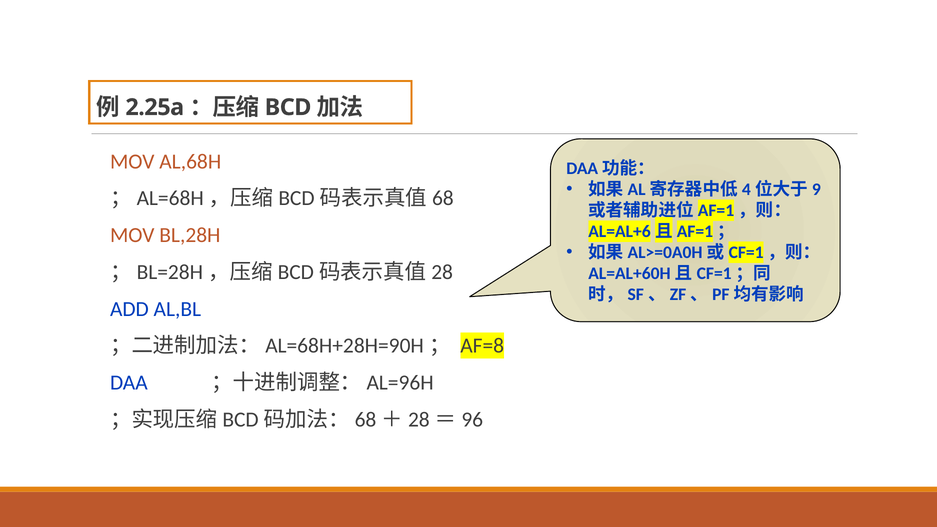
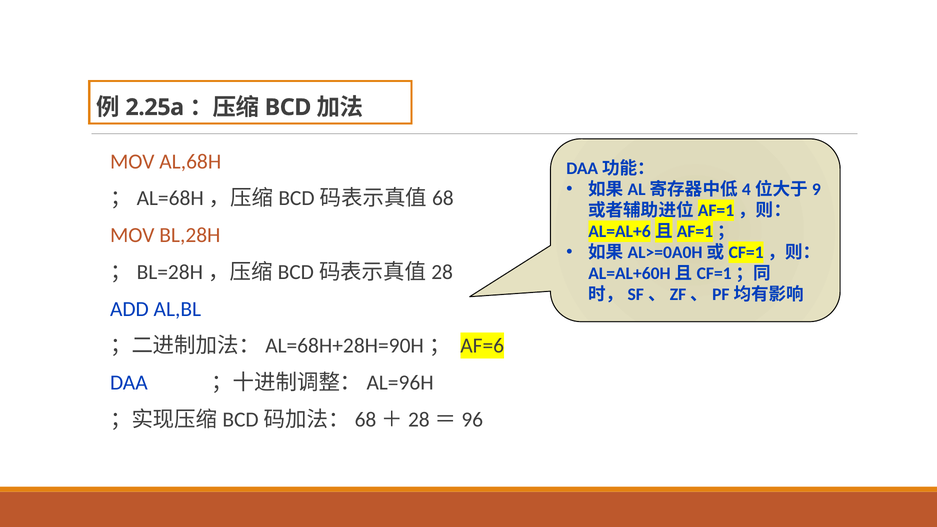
AF=8: AF=8 -> AF=6 (482, 346)
